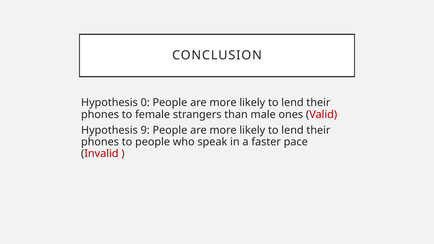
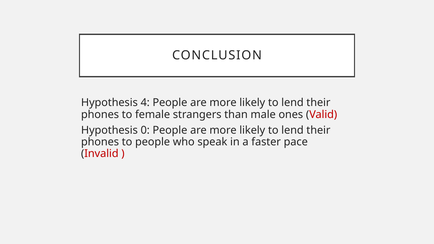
0: 0 -> 4 (145, 103)
9: 9 -> 0 (145, 130)
